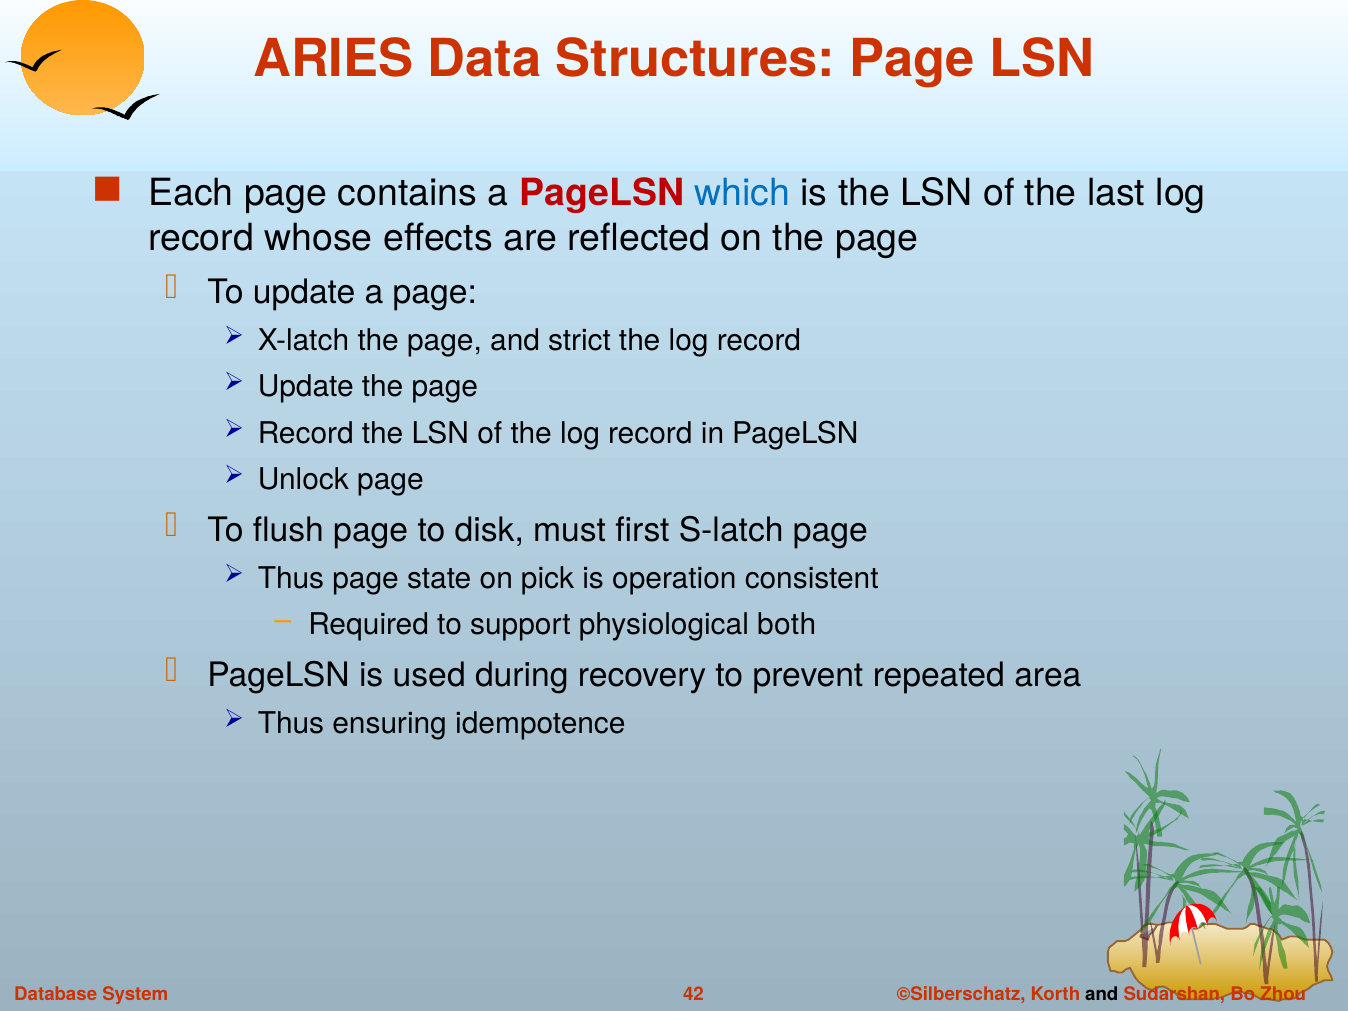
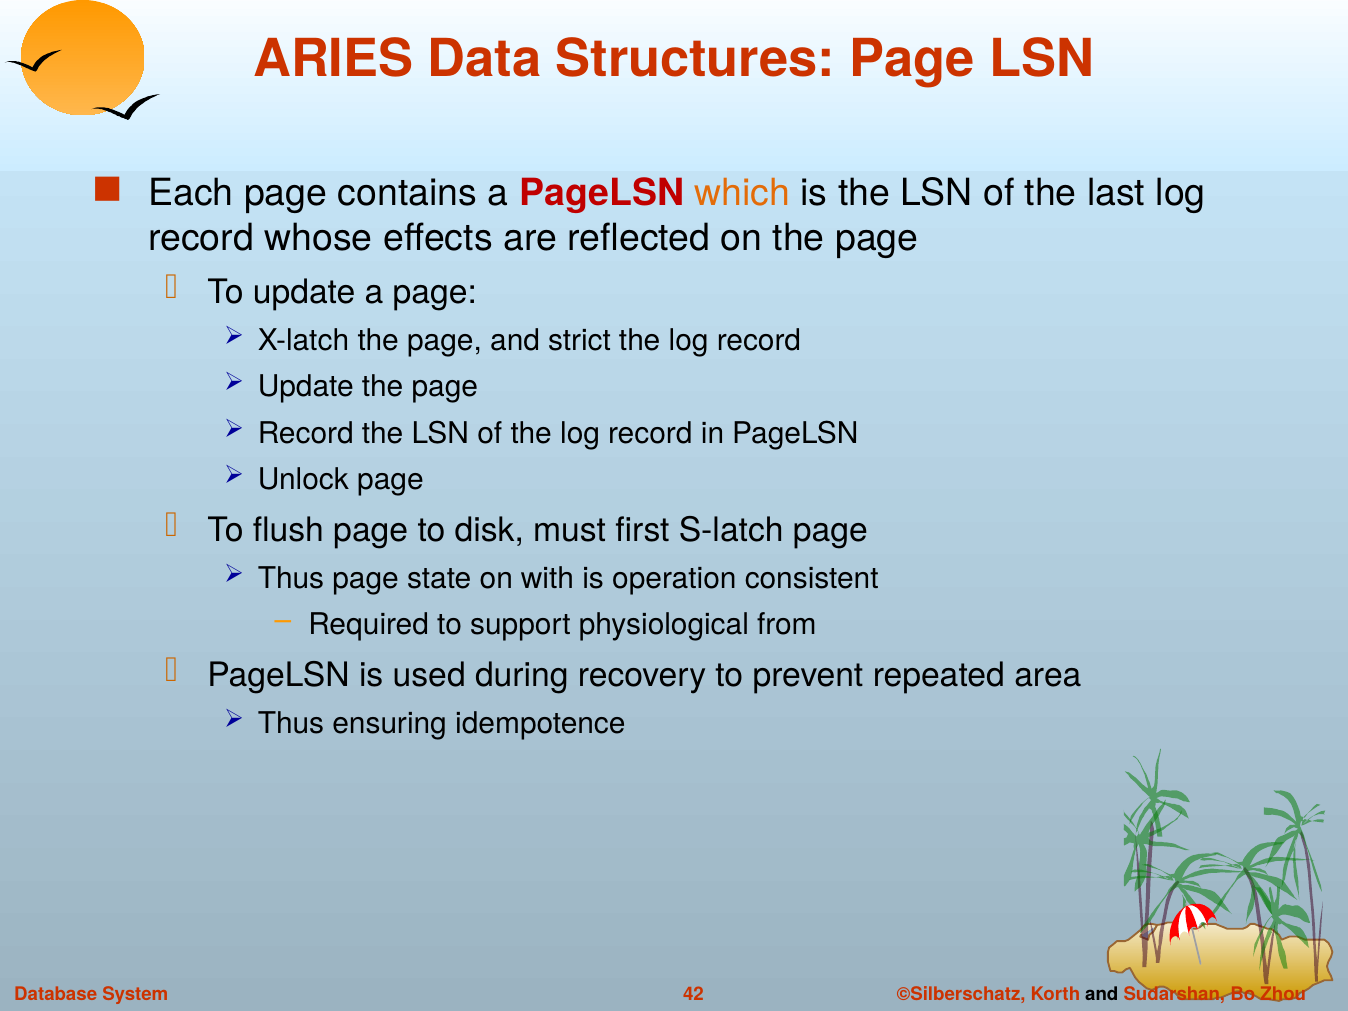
which colour: blue -> orange (742, 193)
pick: pick -> with (547, 578)
both: both -> from (787, 625)
